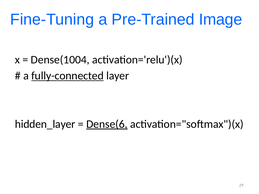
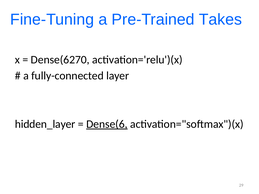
Image: Image -> Takes (220, 19)
Dense(1004: Dense(1004 -> Dense(6270 (60, 60)
fully-connected underline: present -> none (68, 76)
